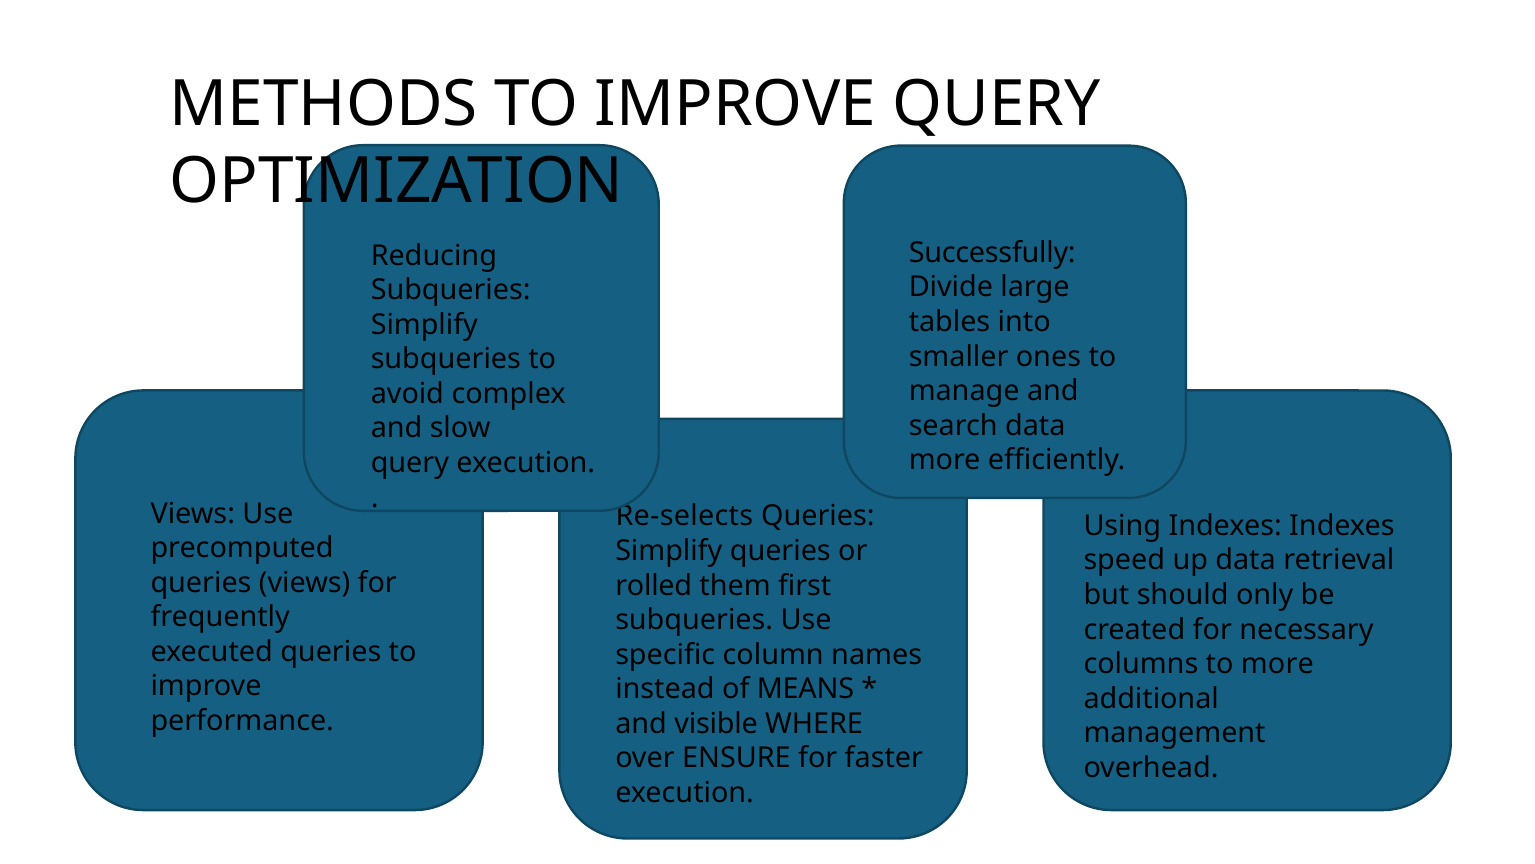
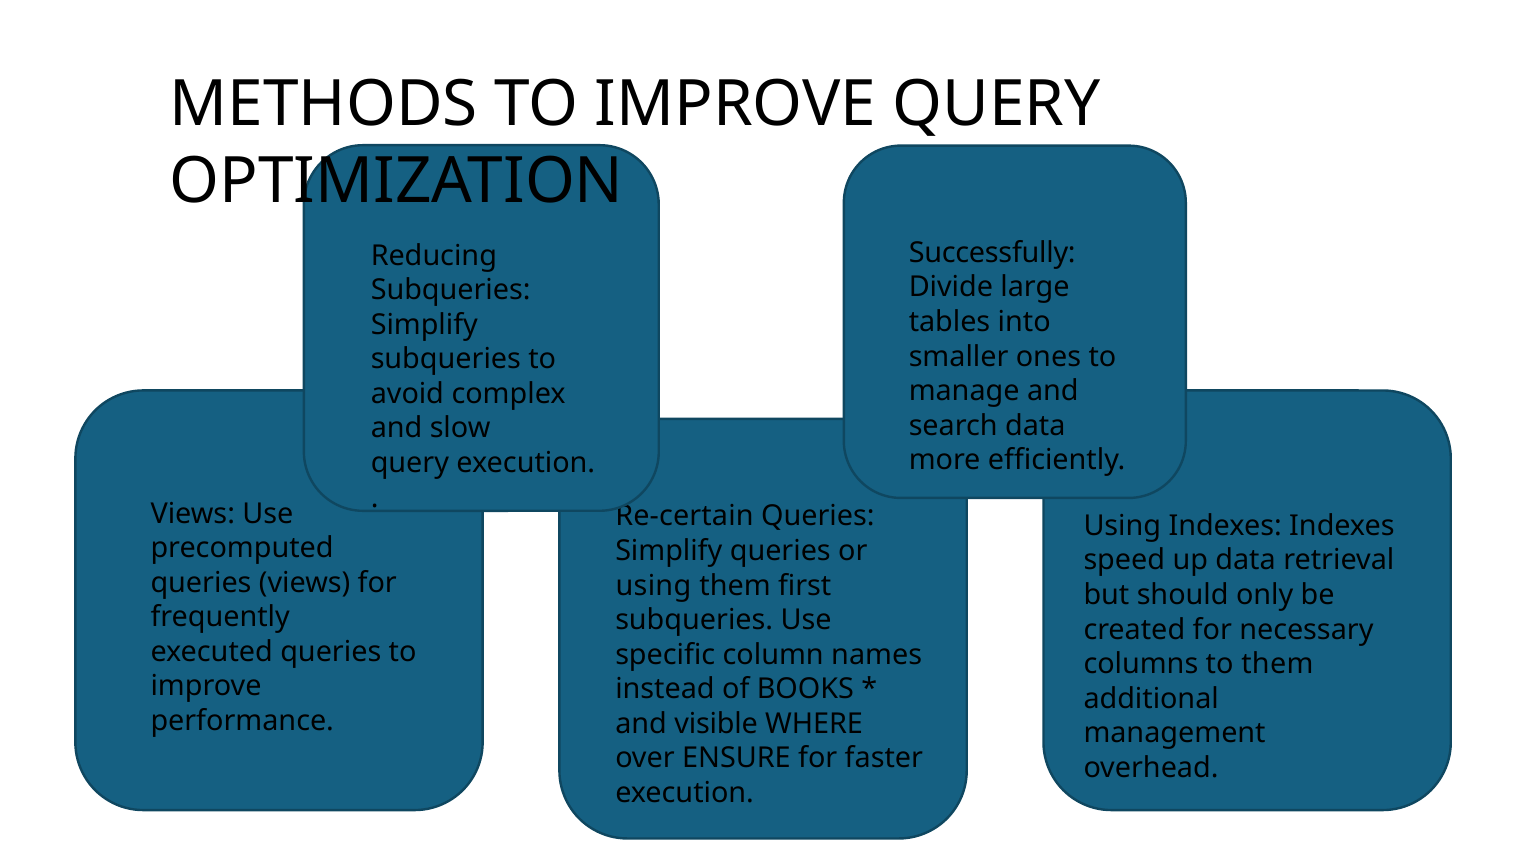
Re-selects: Re-selects -> Re-certain (684, 516)
rolled: rolled -> using (653, 585)
to more: more -> them (1277, 664)
MEANS: MEANS -> BOOKS (805, 689)
